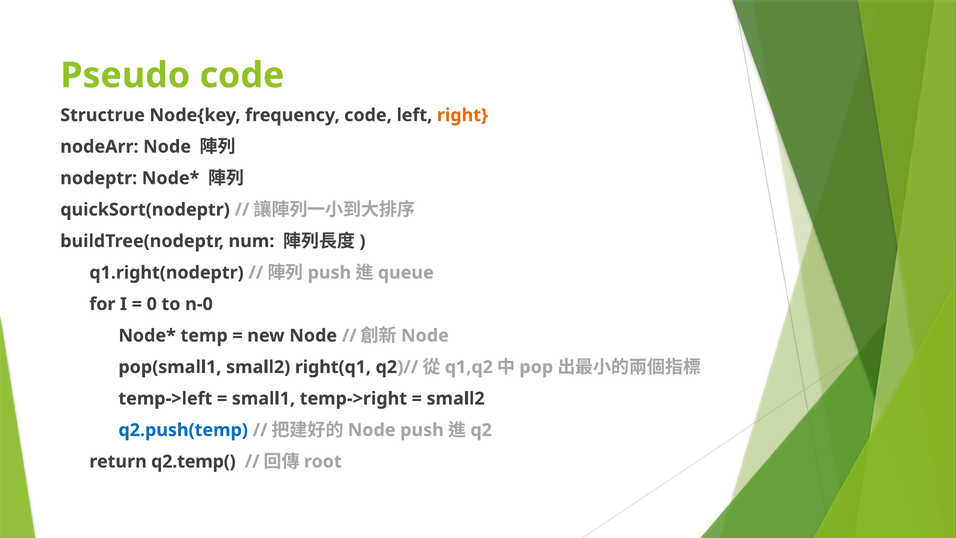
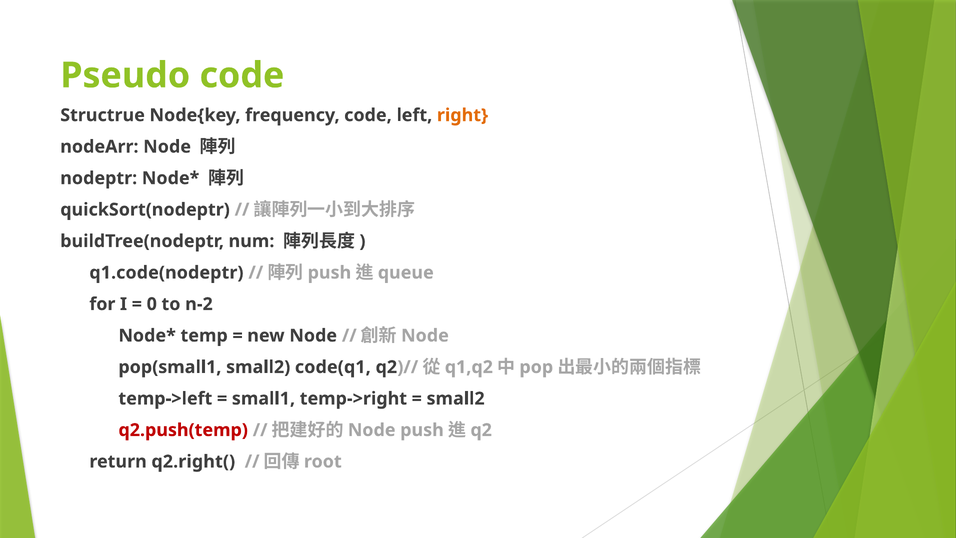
q1.right(nodeptr: q1.right(nodeptr -> q1.code(nodeptr (166, 273)
n-0: n-0 -> n-2 (199, 304)
right(q1: right(q1 -> code(q1 (333, 367)
q2.push(temp colour: blue -> red (183, 430)
q2.temp(: q2.temp( -> q2.right( (193, 461)
